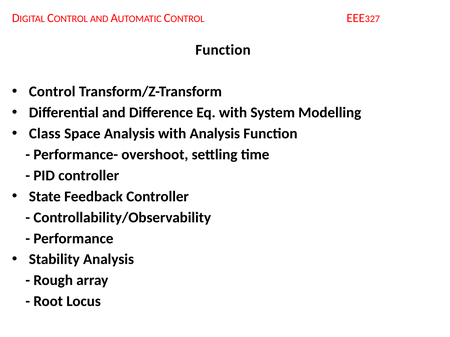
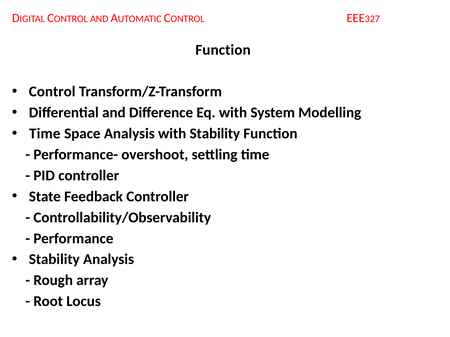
Class: Class -> Time (45, 134)
with Analysis: Analysis -> Stability (215, 134)
